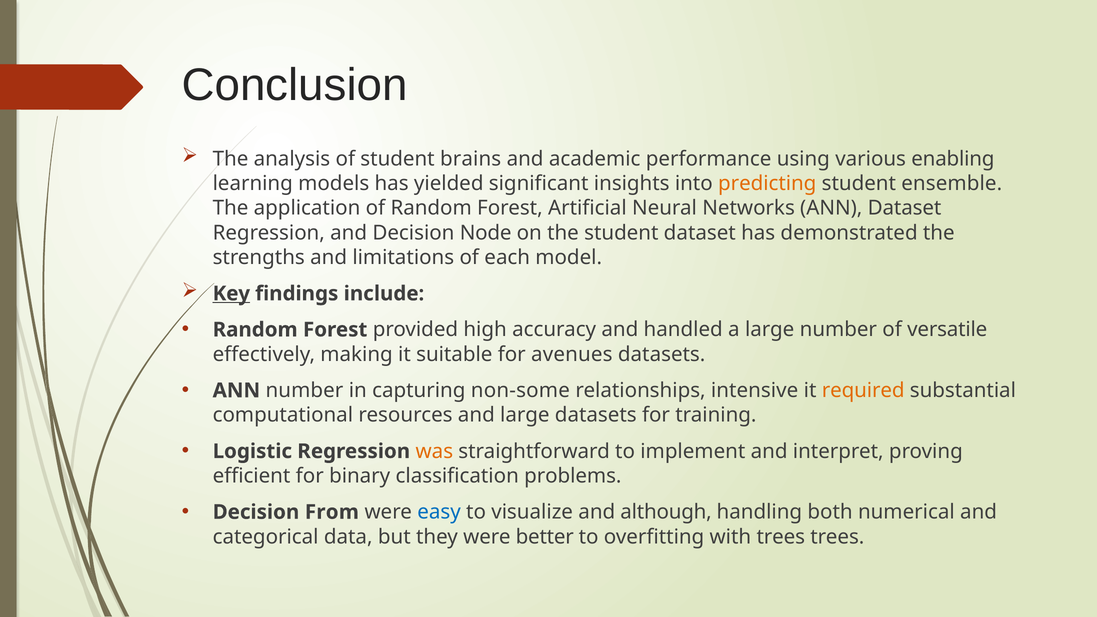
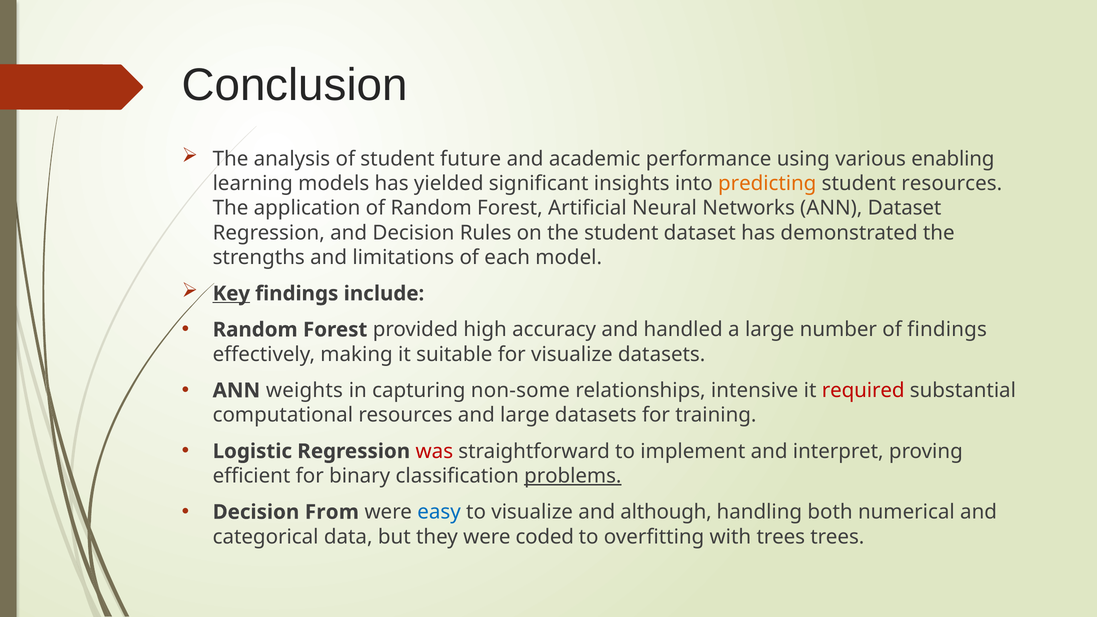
brains: brains -> future (471, 159)
student ensemble: ensemble -> resources (952, 183)
Node: Node -> Rules (486, 233)
of versatile: versatile -> findings (947, 330)
for avenues: avenues -> visualize (572, 354)
ANN number: number -> weights (304, 391)
required colour: orange -> red (863, 391)
was colour: orange -> red (434, 451)
problems underline: none -> present (573, 476)
better: better -> coded (545, 537)
